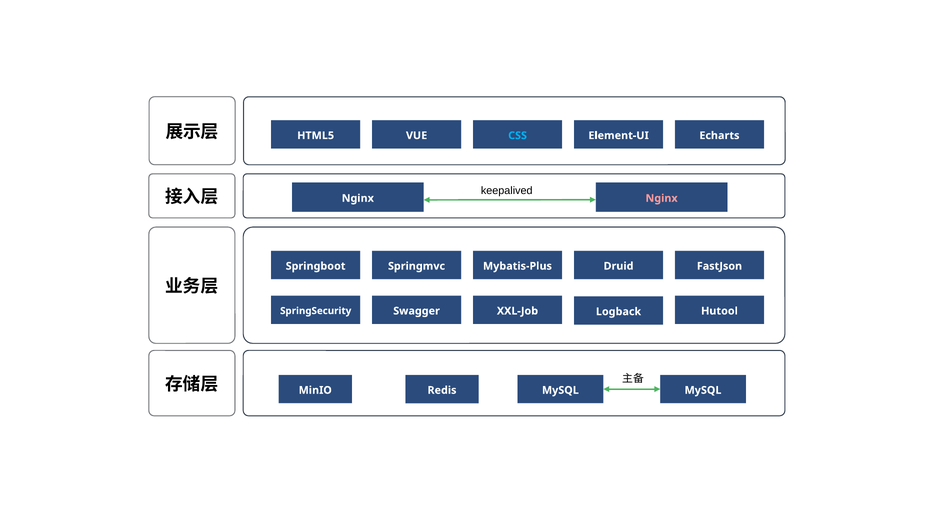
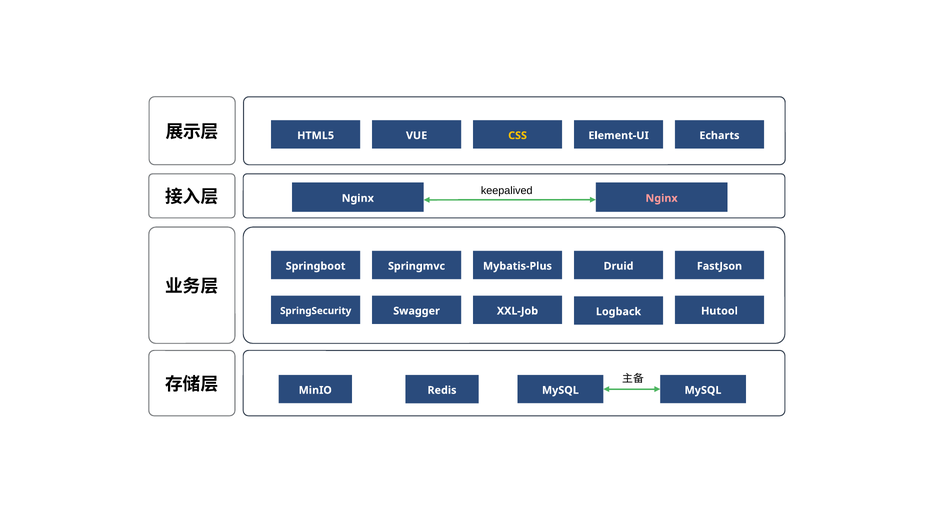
CSS colour: light blue -> yellow (518, 136)
